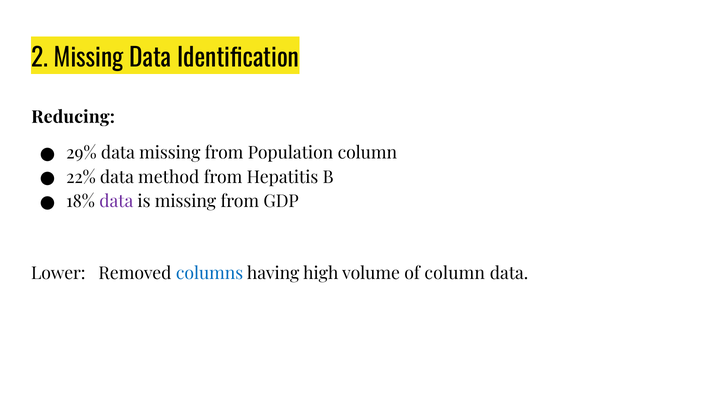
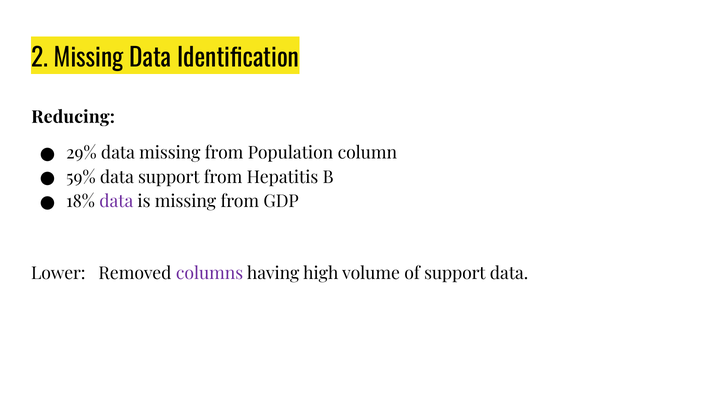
22%: 22% -> 59% (81, 177)
data method: method -> support (169, 177)
columns colour: blue -> purple (210, 274)
of column: column -> support (455, 274)
